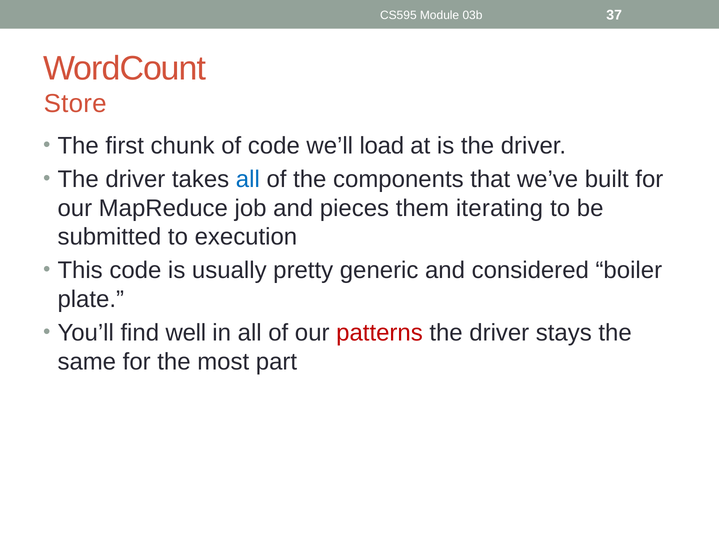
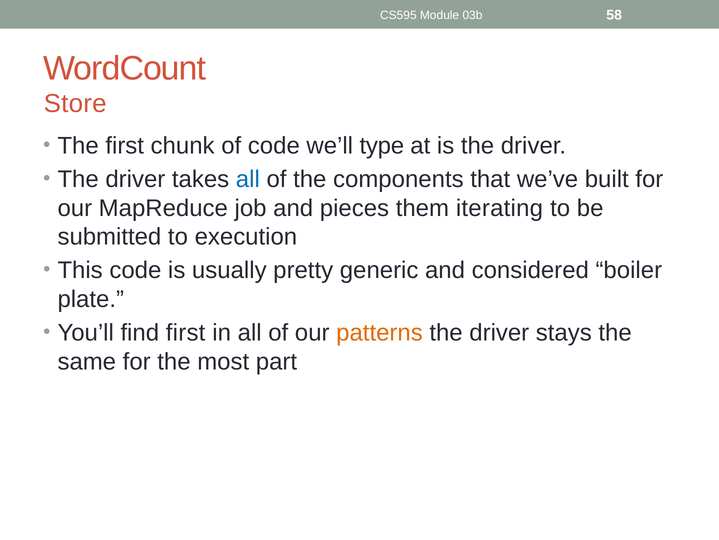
37: 37 -> 58 (614, 15)
load: load -> type (382, 145)
find well: well -> first (186, 332)
patterns colour: red -> orange (379, 332)
